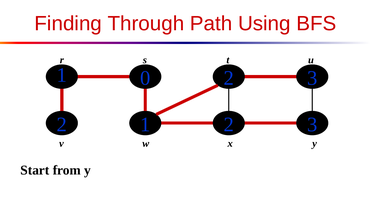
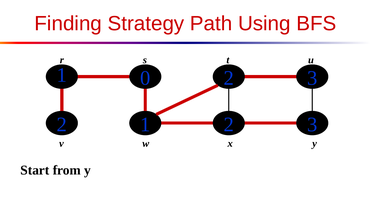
Through: Through -> Strategy (146, 23)
